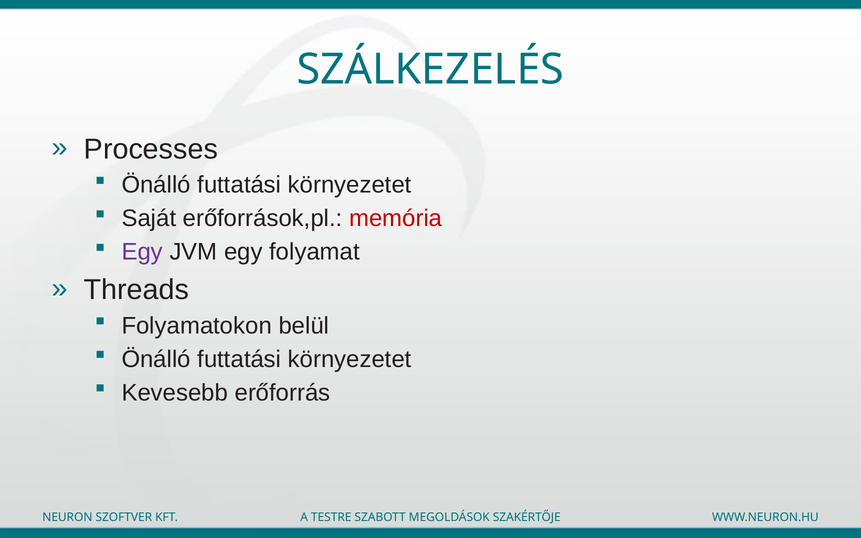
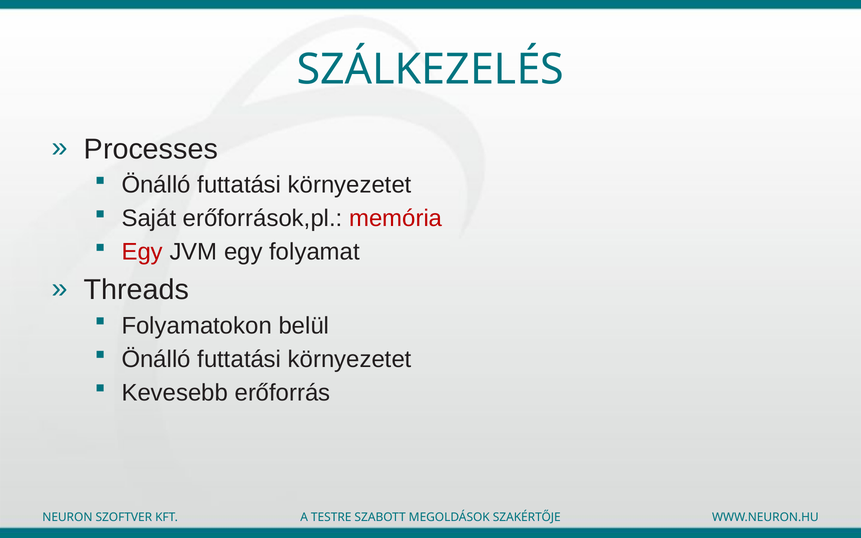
Egy colour: purple -> red (142, 252)
